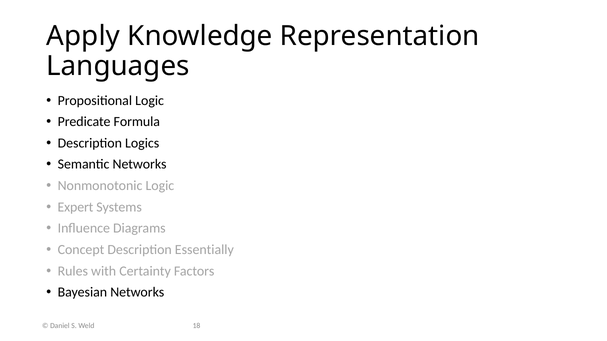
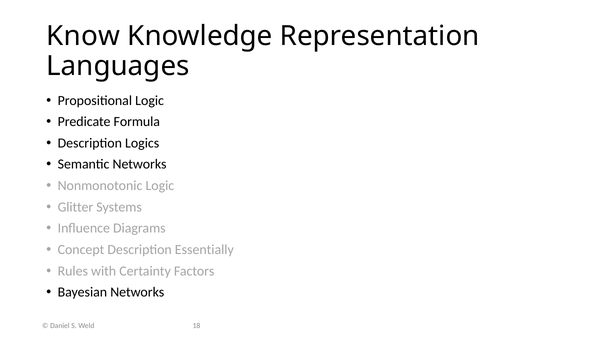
Apply: Apply -> Know (83, 36)
Expert: Expert -> Glitter (75, 207)
